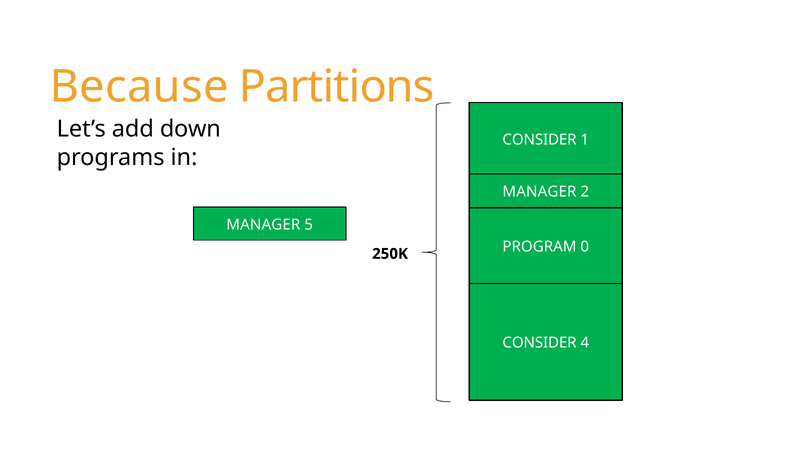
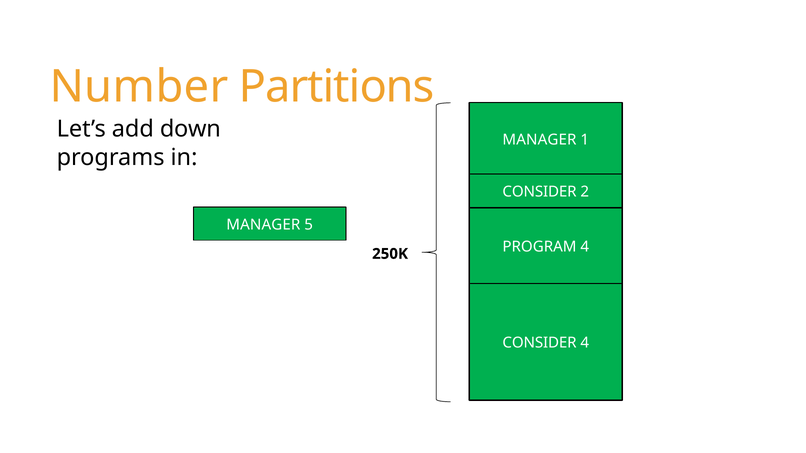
Because: Because -> Number (139, 87)
CONSIDER: CONSIDER -> MANAGER (539, 140)
MANAGER: MANAGER -> CONSIDER (540, 192)
0: 0 -> 4 (585, 247)
